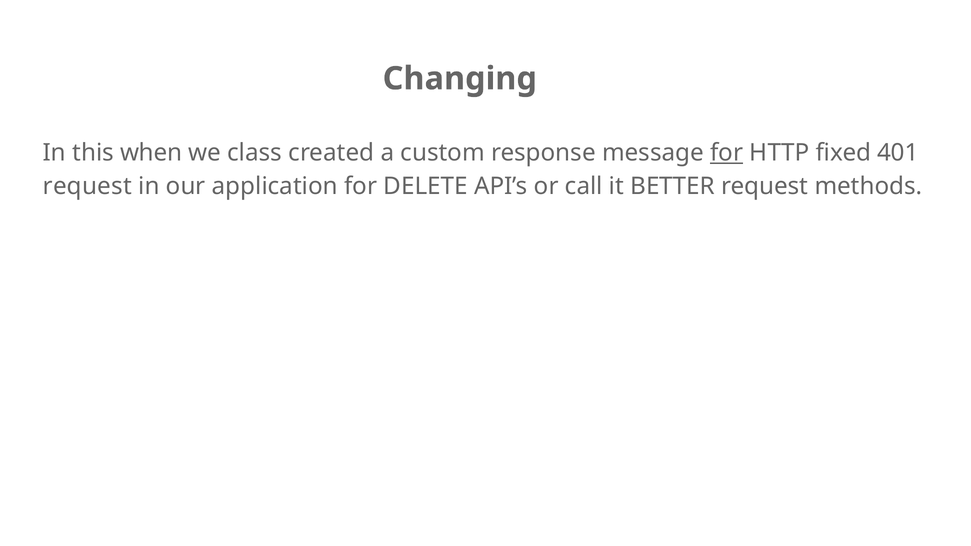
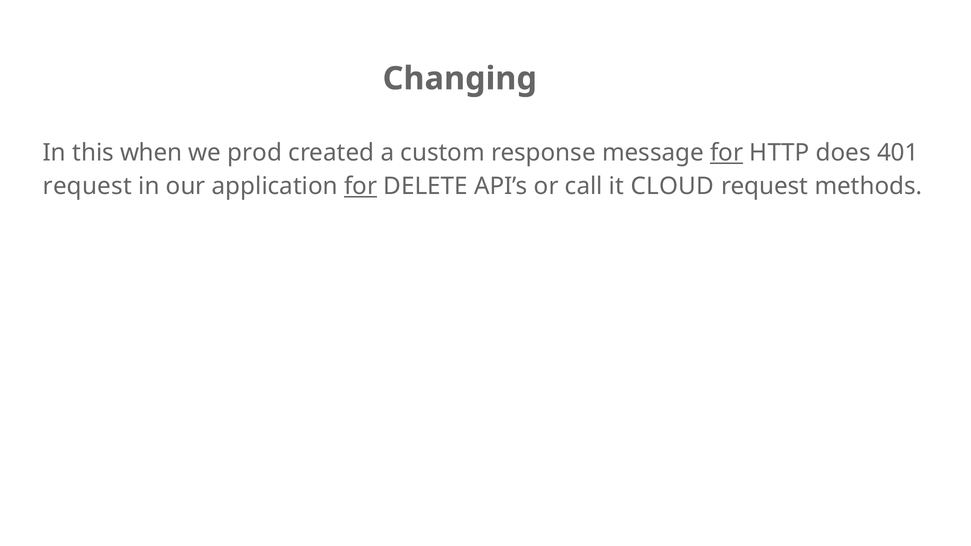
class: class -> prod (255, 153)
fixed: fixed -> does (843, 153)
for underline: none -> present (361, 186)
BETTER: BETTER -> CLOUD (672, 186)
